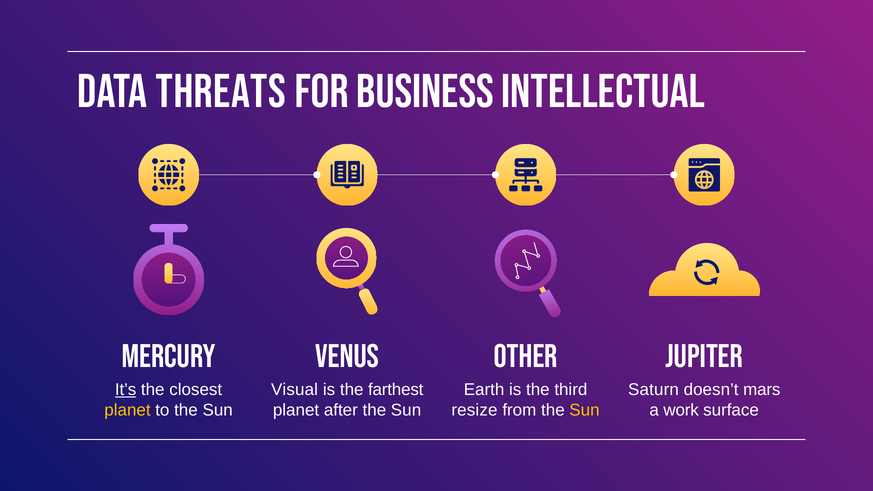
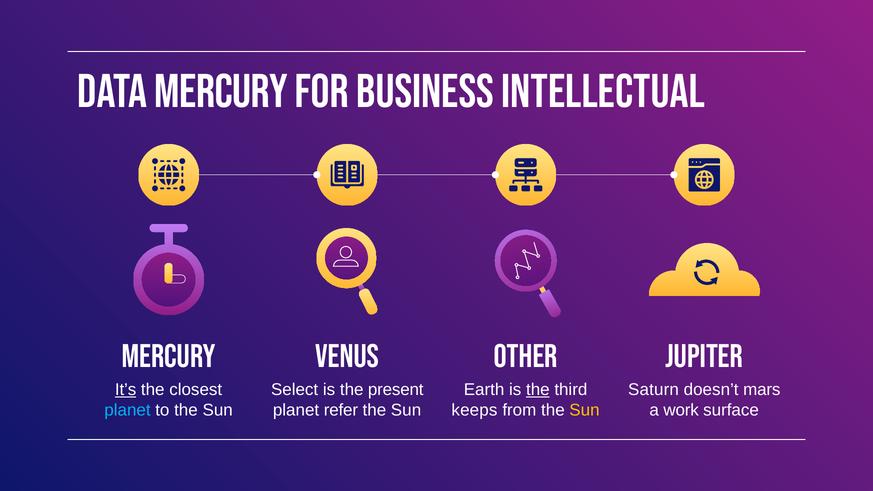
DATA THREATS: THREATS -> MERCURY (221, 92)
Visual: Visual -> Select (295, 390)
farthest: farthest -> present (396, 390)
the underline: none -> present (538, 390)
planet colour: yellow -> light blue (127, 410)
after: after -> refer (341, 410)
resize: resize -> keeps (474, 410)
